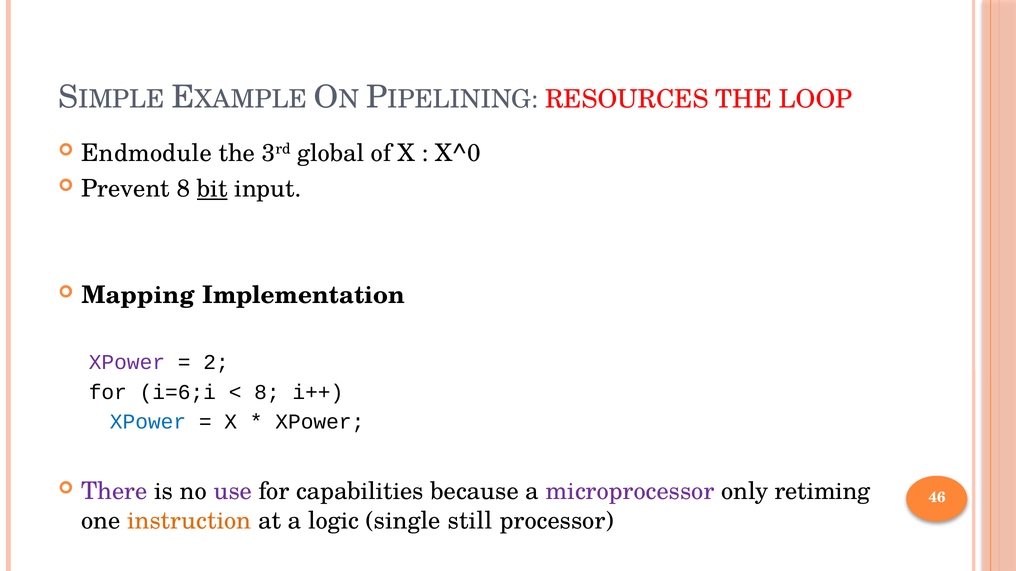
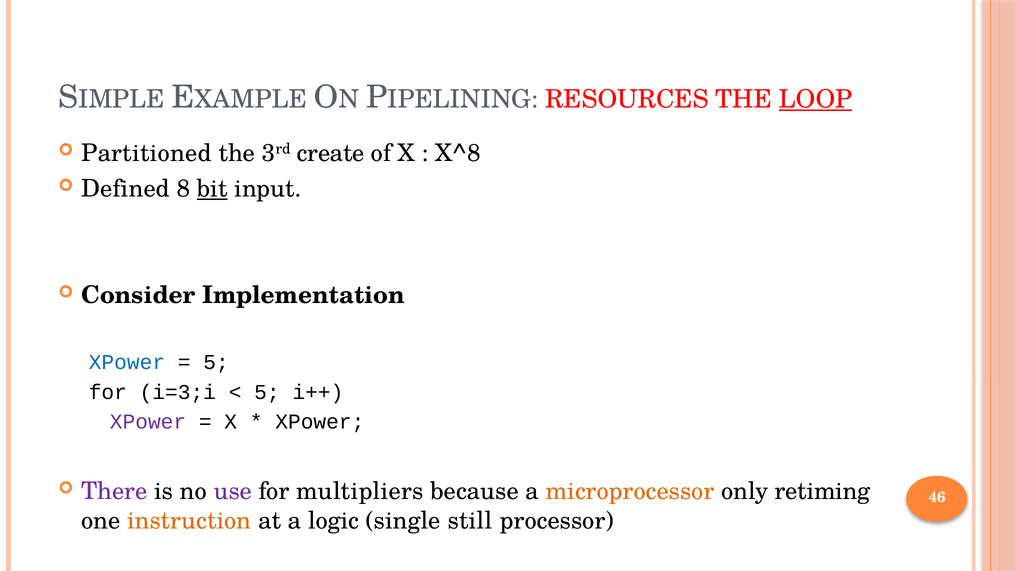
LOOP underline: none -> present (816, 100)
Endmodule: Endmodule -> Partitioned (146, 153)
global: global -> create (331, 153)
X^0: X^0 -> X^8 (458, 153)
Prevent: Prevent -> Defined (125, 189)
Mapping: Mapping -> Consider (138, 296)
XPower colour: purple -> blue (127, 363)
2: 2 -> 5 (216, 363)
i=6;i: i=6;i -> i=3;i (178, 393)
8: 8 -> 5 (267, 393)
XPower colour: blue -> purple (148, 422)
capabilities: capabilities -> multipliers (360, 492)
microprocessor colour: purple -> orange (630, 492)
